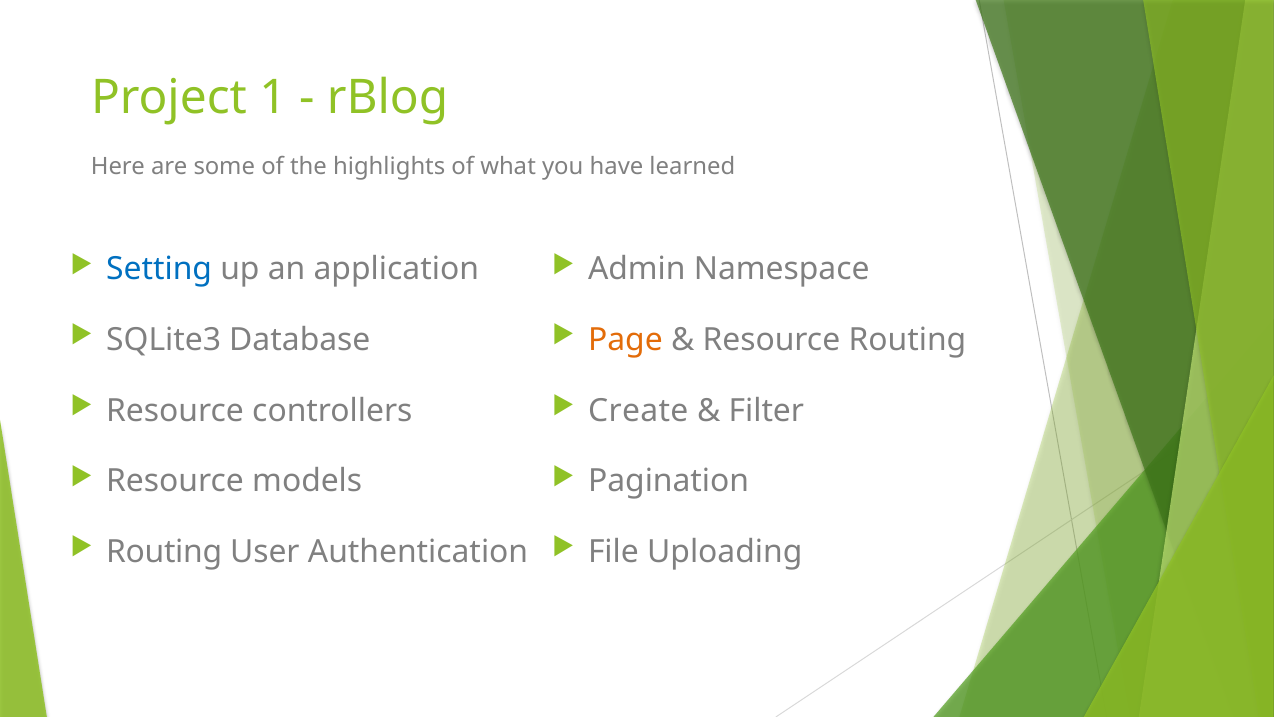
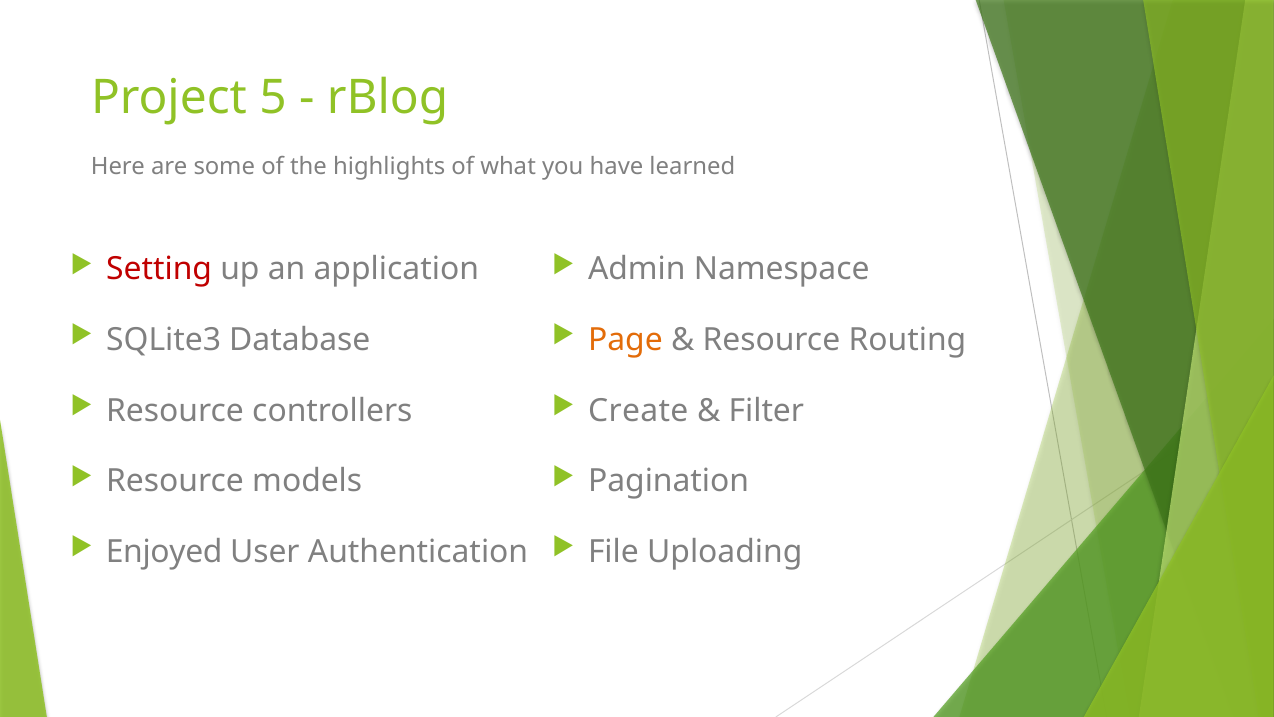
1: 1 -> 5 (273, 98)
Setting colour: blue -> red (159, 269)
Routing: Routing -> Enjoyed (164, 552)
